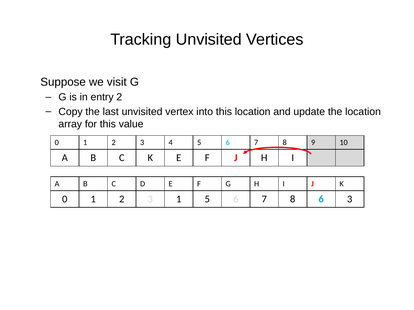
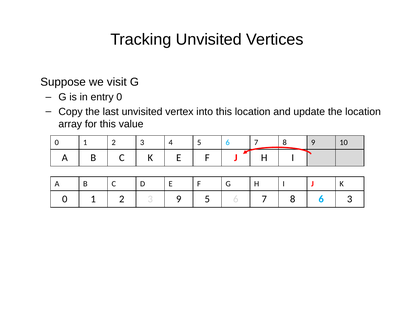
entry 2: 2 -> 0 (119, 97)
3 1: 1 -> 9 (179, 199)
